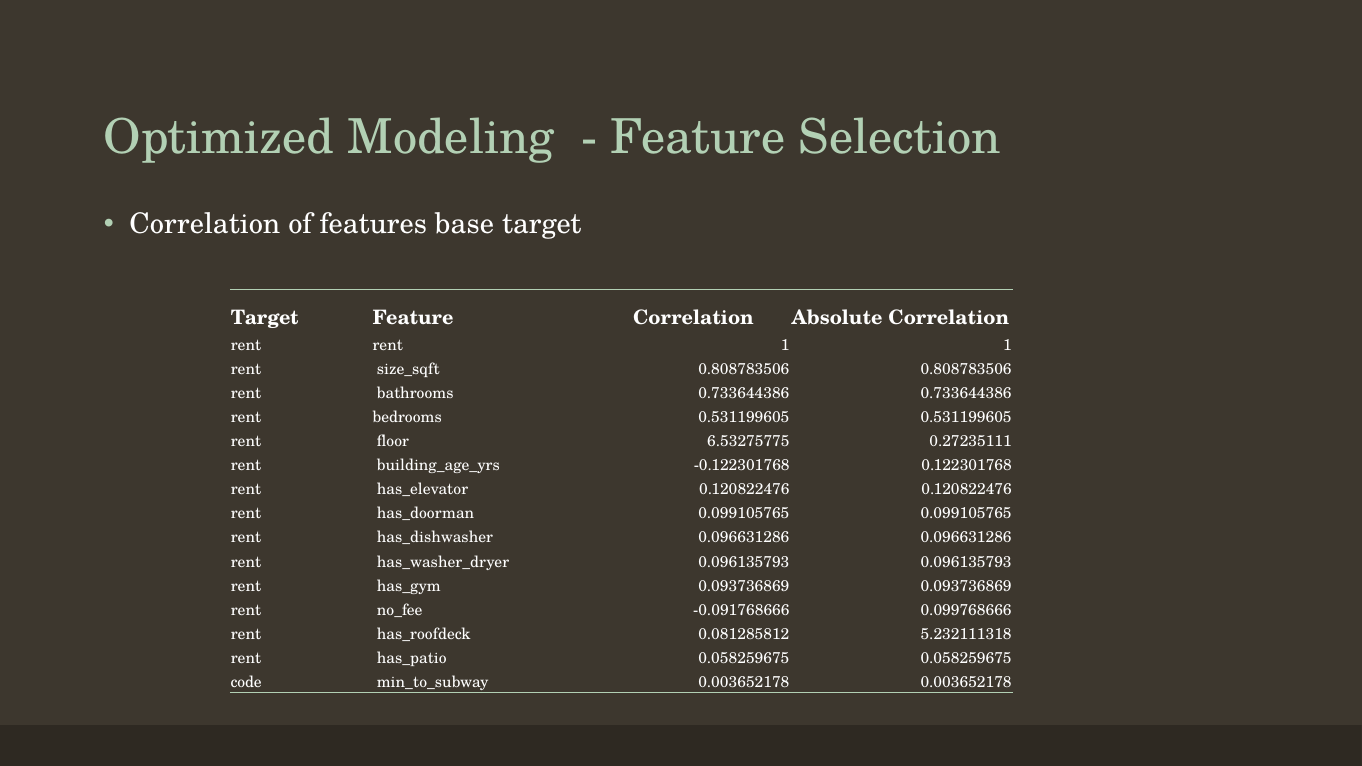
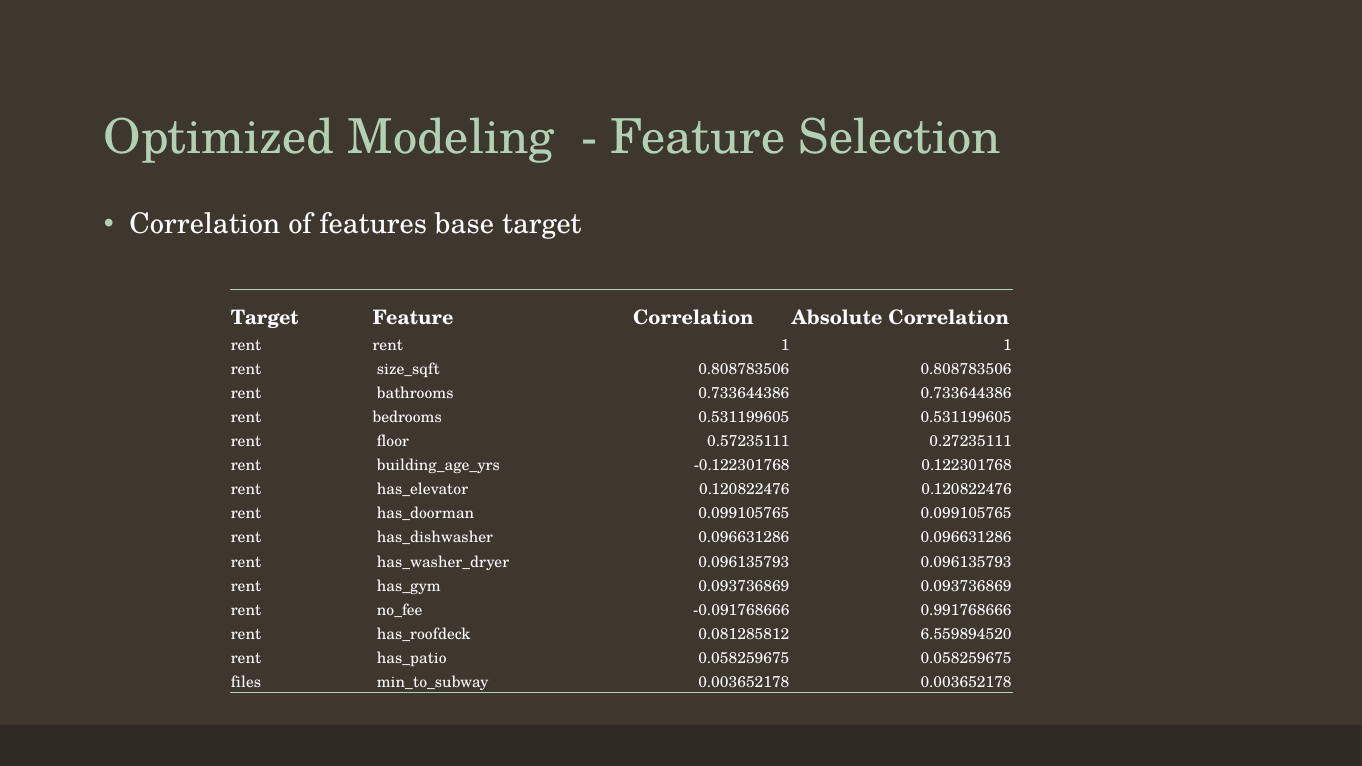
6.53275775: 6.53275775 -> 0.57235111 (748, 442)
0.099768666: 0.099768666 -> 0.991768666 (966, 610)
5.232111318: 5.232111318 -> 6.559894520 (966, 634)
code: code -> files (246, 682)
